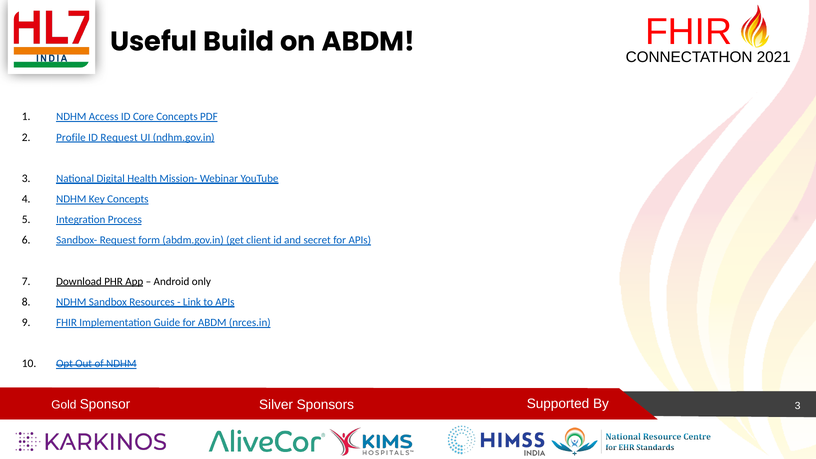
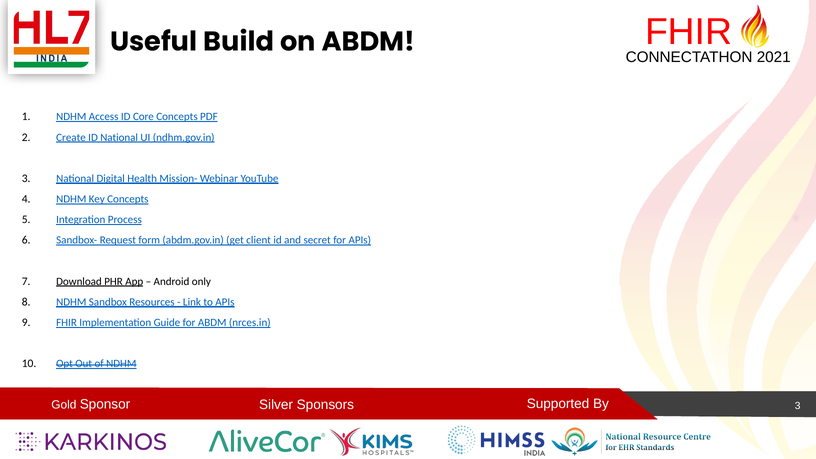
Profile: Profile -> Create (71, 137)
ID Request: Request -> National (119, 137)
